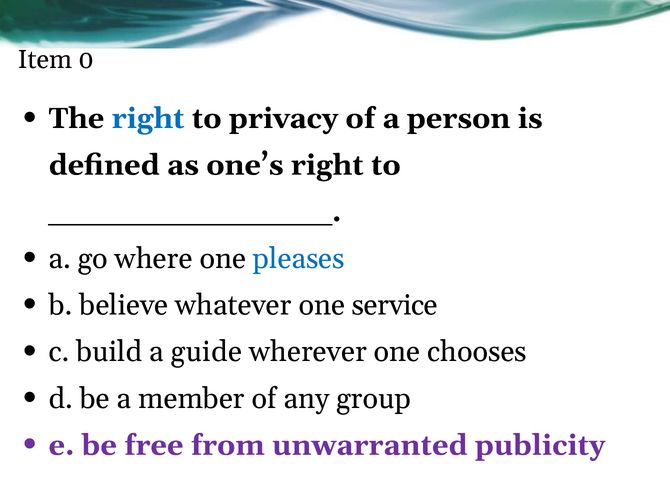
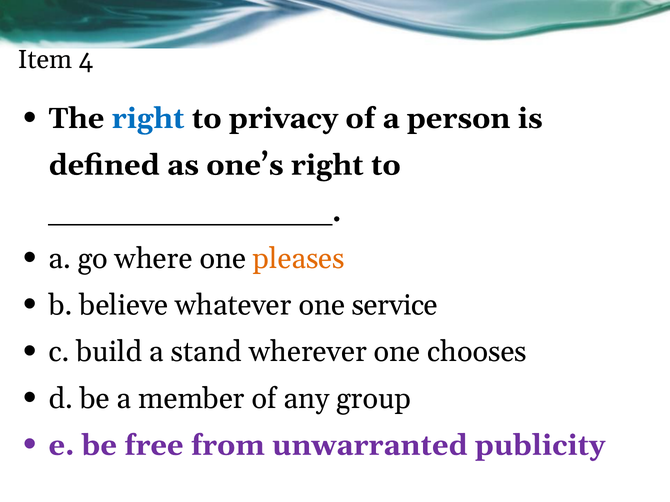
0: 0 -> 4 (86, 60)
pleases colour: blue -> orange (299, 259)
guide: guide -> stand (206, 352)
